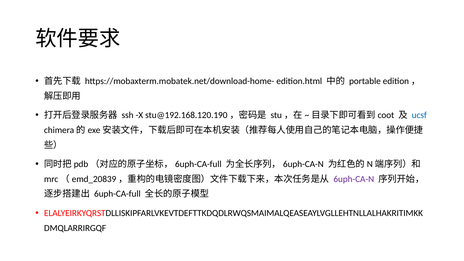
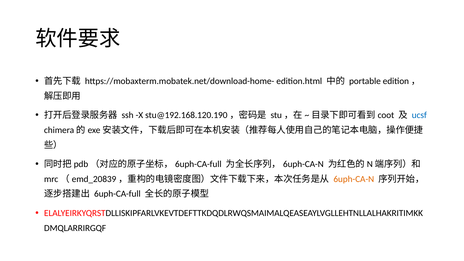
6uph-CA-N colour: purple -> orange (354, 179)
